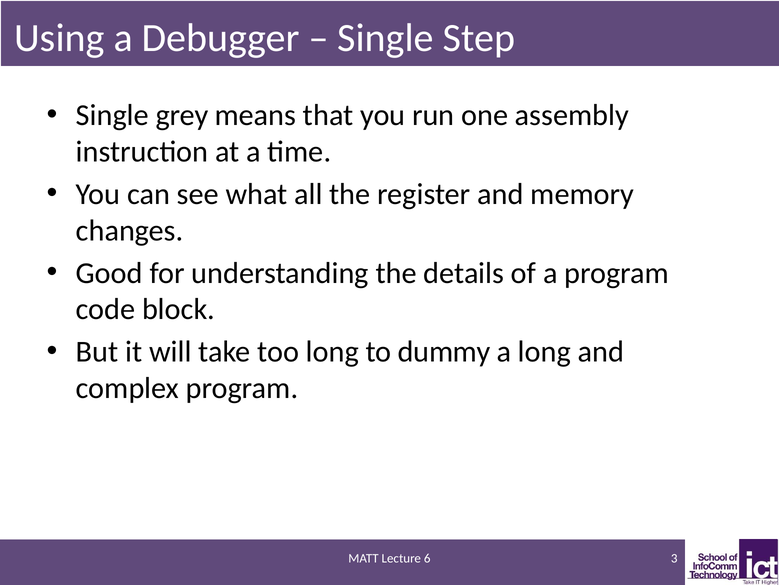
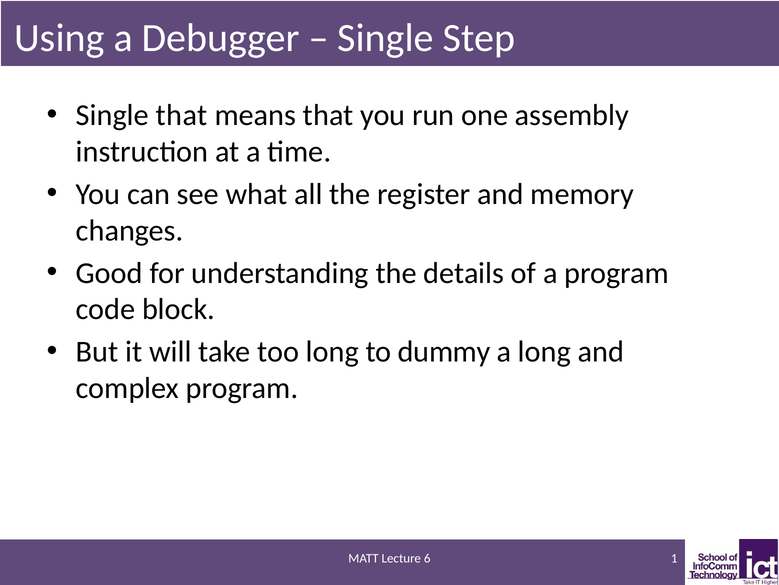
Single grey: grey -> that (182, 115)
3: 3 -> 1 (674, 558)
